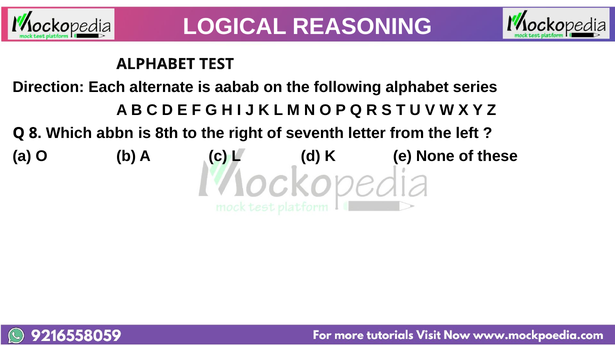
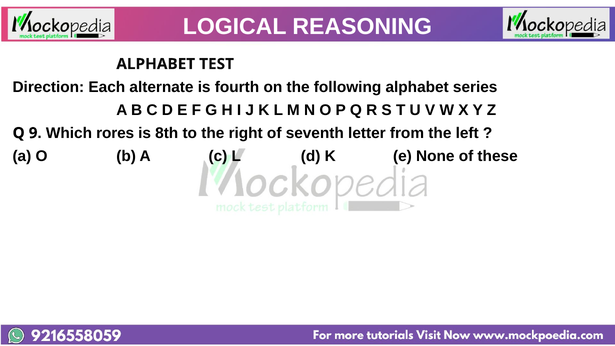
aabab: aabab -> fourth (237, 87)
8: 8 -> 9 (33, 133)
abbn: abbn -> rores (115, 133)
